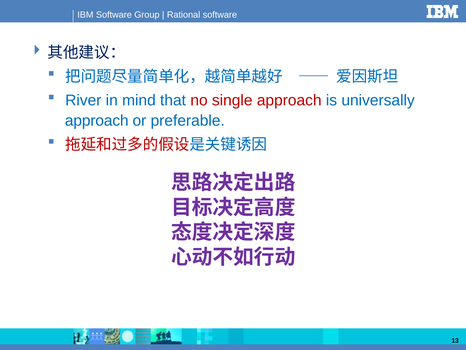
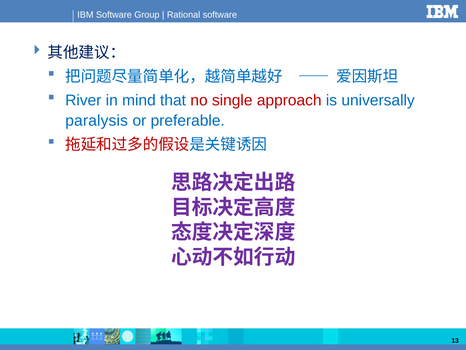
approach: approach -> paralysis (97, 121)
